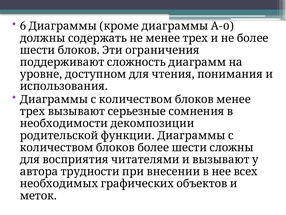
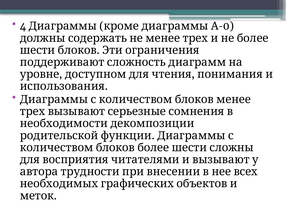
6: 6 -> 4 (23, 26)
